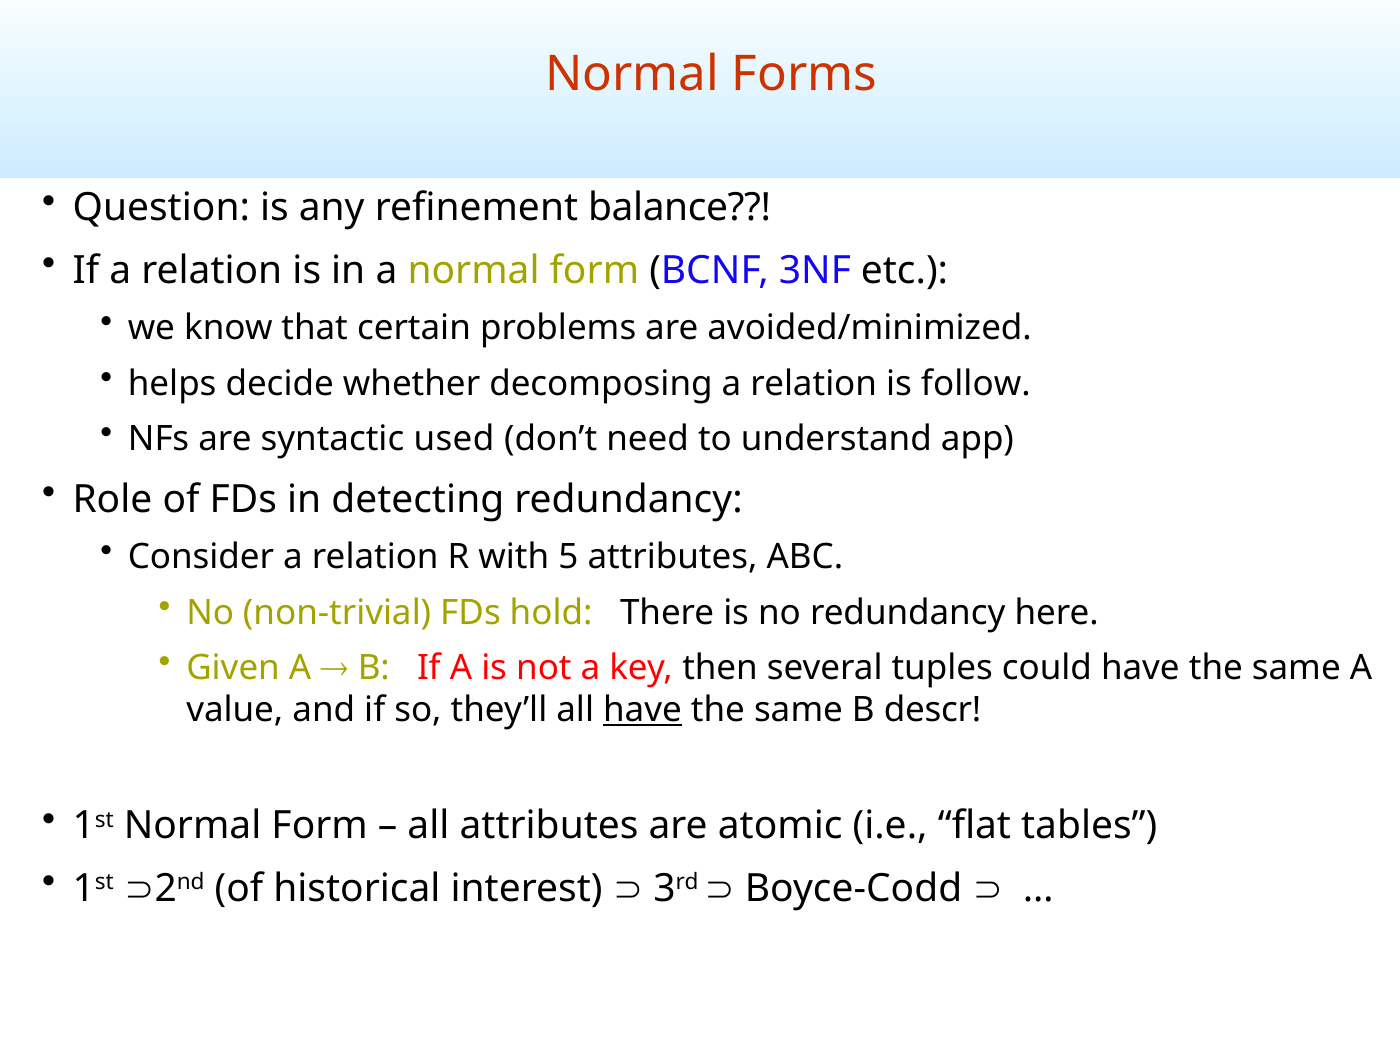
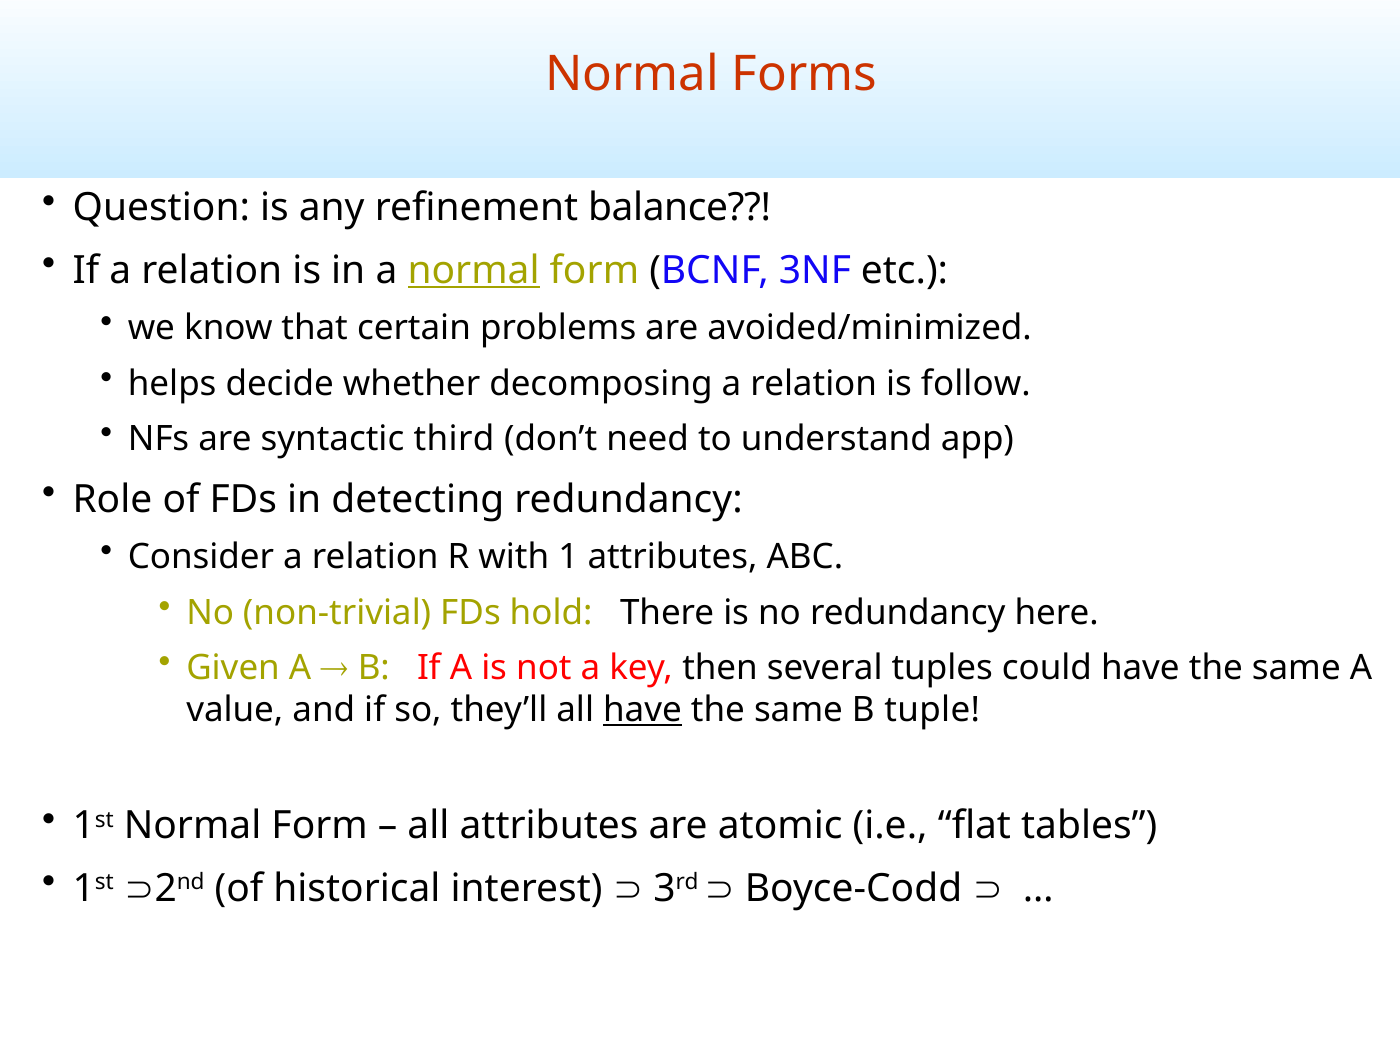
normal underline: none -> present (474, 270)
used: used -> third (454, 439)
5: 5 -> 1 (568, 557)
descr: descr -> tuple (932, 710)
